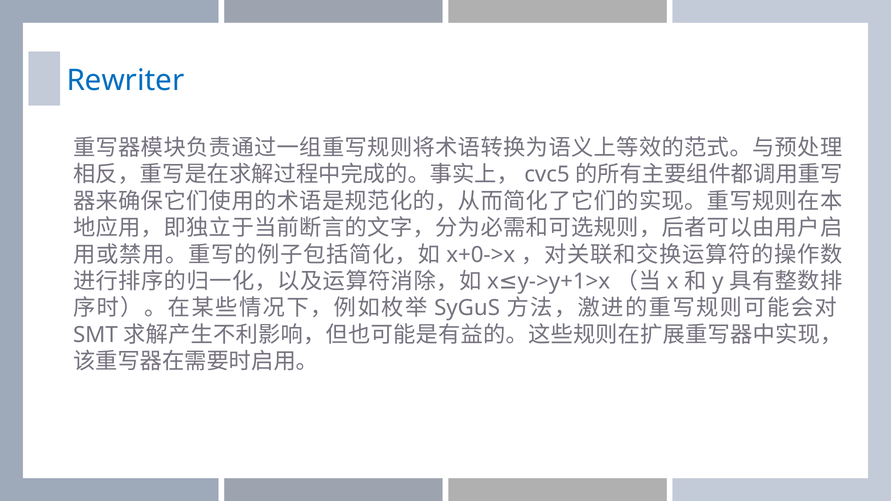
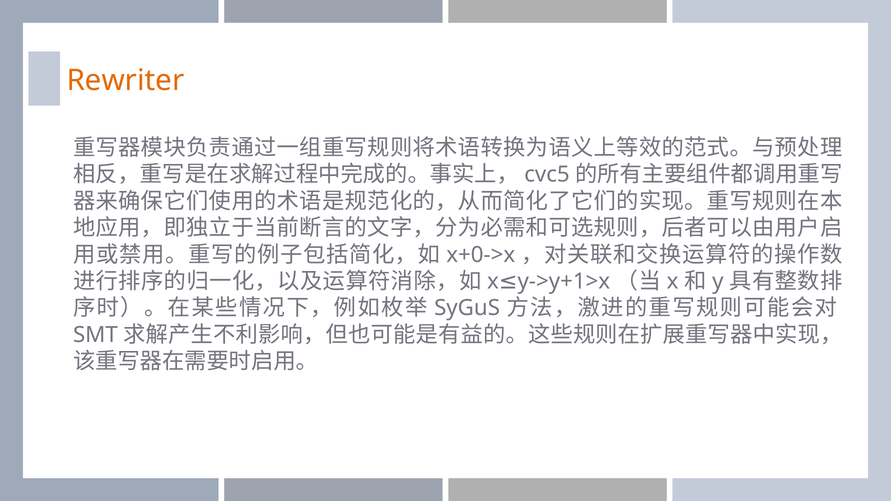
Rewriter colour: blue -> orange (125, 80)
